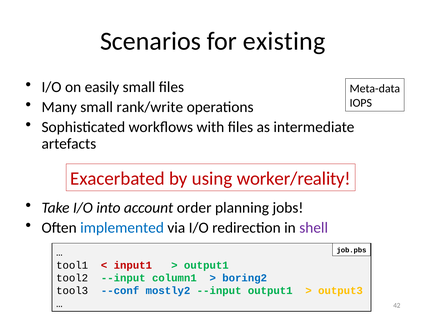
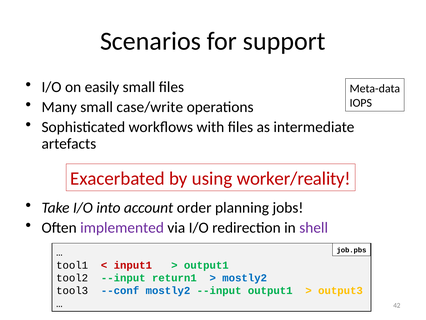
existing: existing -> support (284, 41)
rank/write: rank/write -> case/write (150, 107)
implemented colour: blue -> purple (122, 227)
column1: column1 -> return1 (174, 278)
boring2: boring2 -> mostly2 (245, 278)
